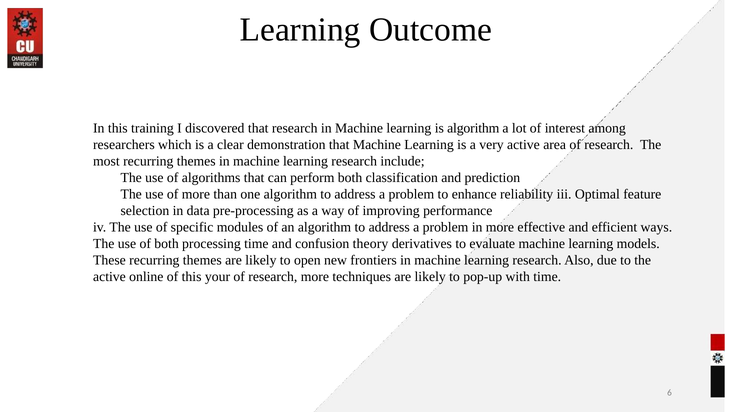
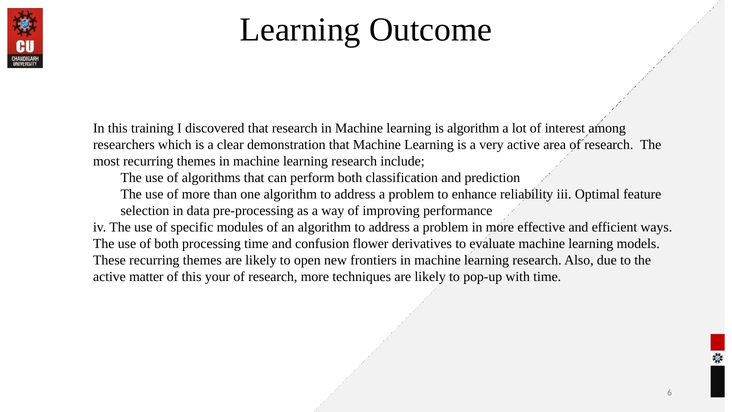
theory: theory -> flower (371, 243)
online: online -> matter (146, 276)
